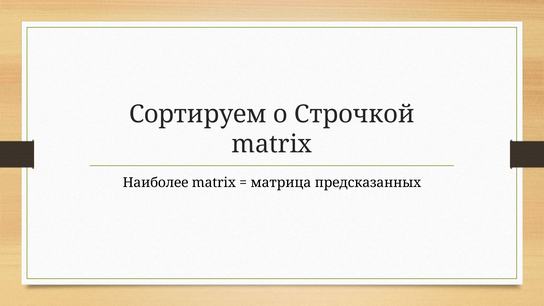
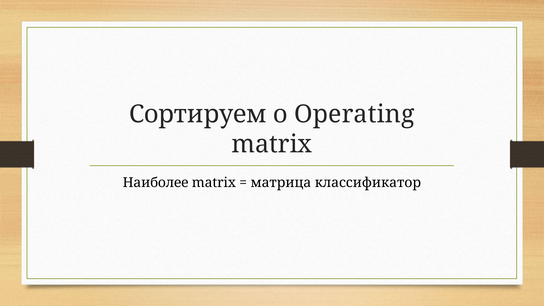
Строчкой: Строчкой -> Operating (354, 114)
предсказанных: предсказанных -> классификатор (368, 183)
